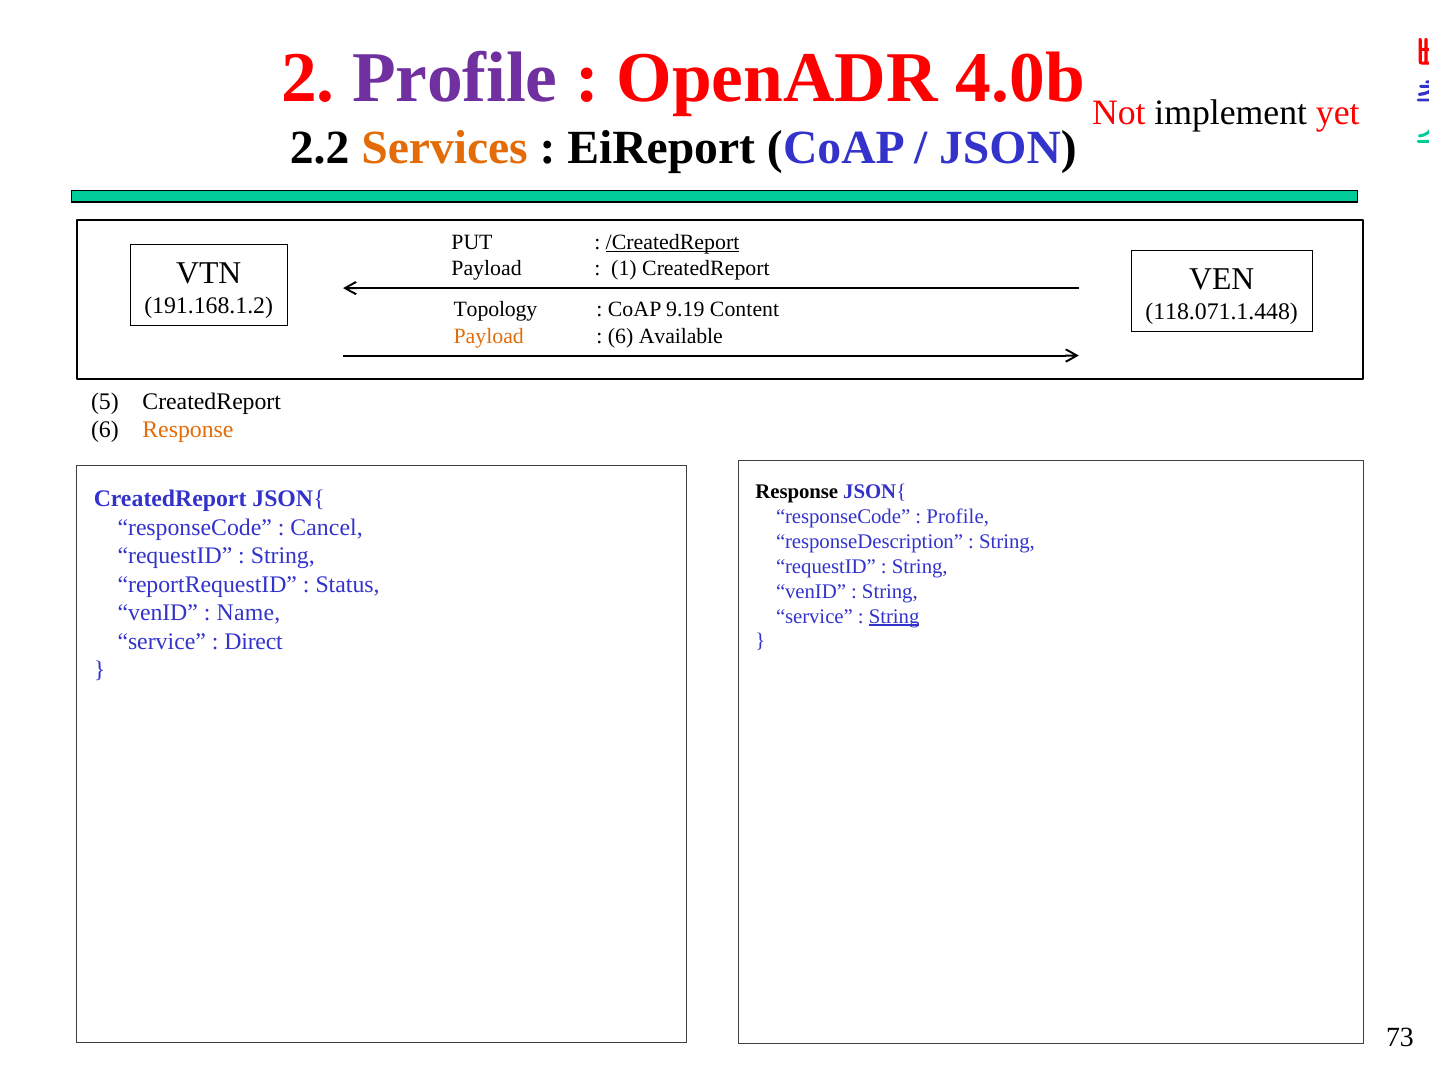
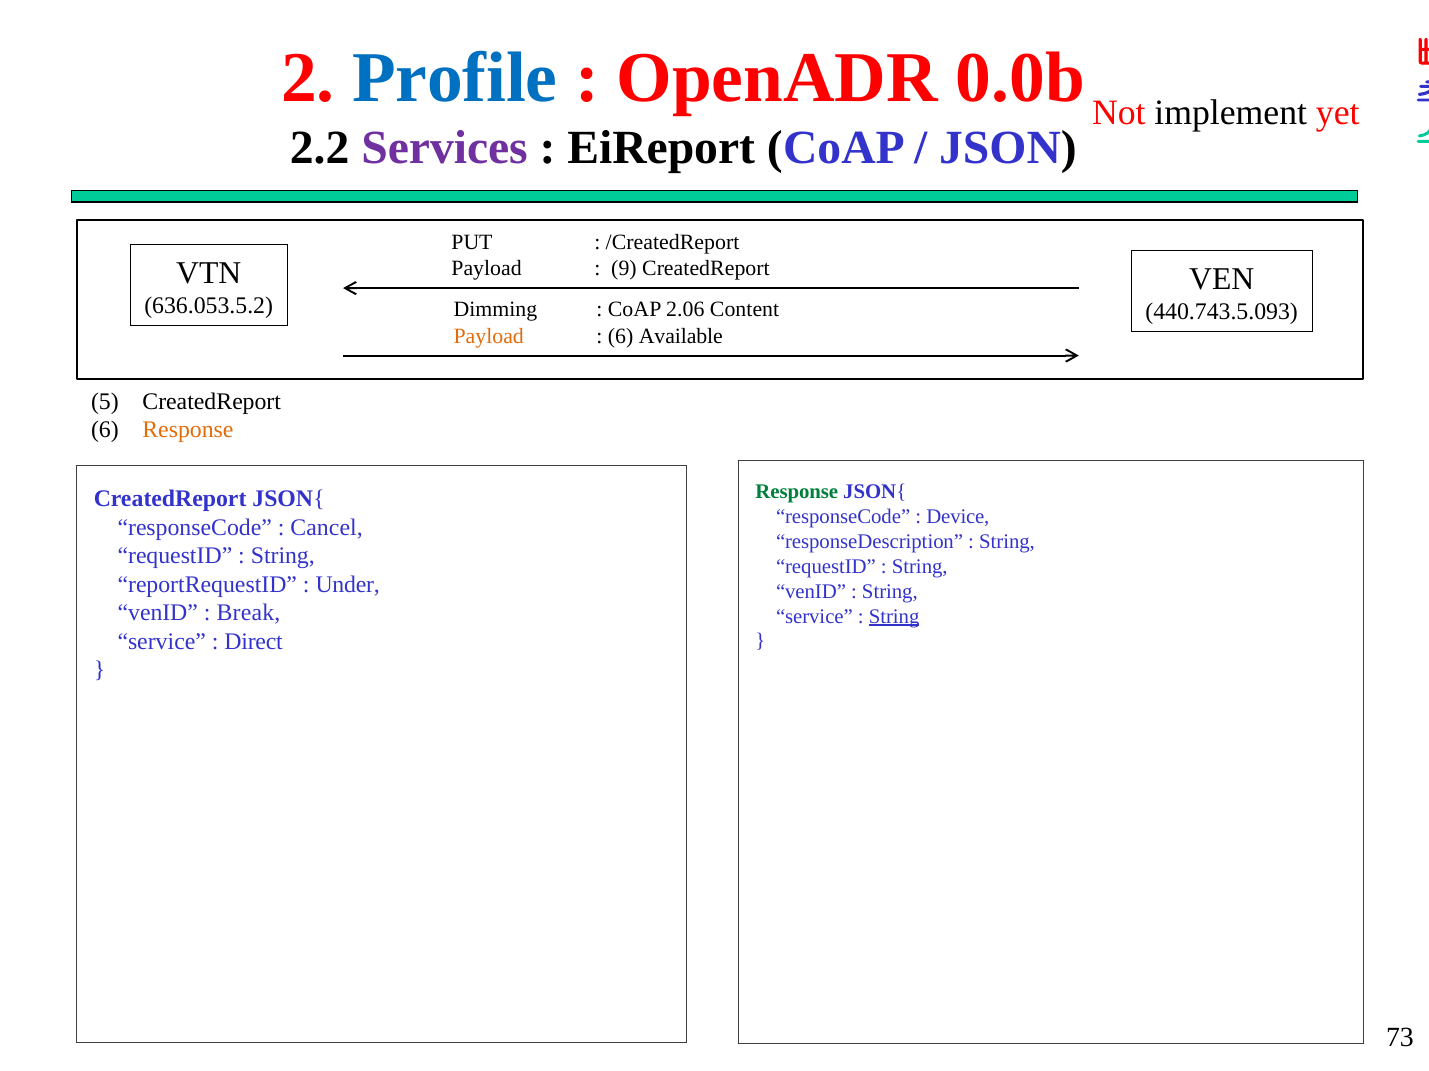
Profile colour: purple -> blue (455, 78)
4.0b: 4.0b -> 0.0b (1020, 78)
Services colour: orange -> purple (445, 148)
/CreatedReport underline: present -> none (673, 243)
1: 1 -> 9 (624, 269)
191.168.1.2: 191.168.1.2 -> 636.053.5.2 (209, 306)
Topology: Topology -> Dimming (495, 310)
9.19: 9.19 -> 2.06 (685, 310)
118.071.1.448: 118.071.1.448 -> 440.743.5.093 (1222, 312)
Response colour: black -> green (797, 492)
Profile: Profile -> Device (958, 517)
Status: Status -> Under (348, 585)
Name: Name -> Break (248, 613)
